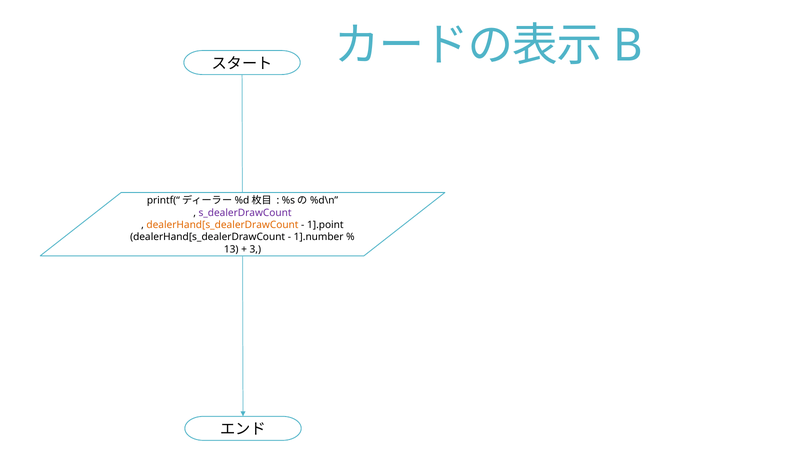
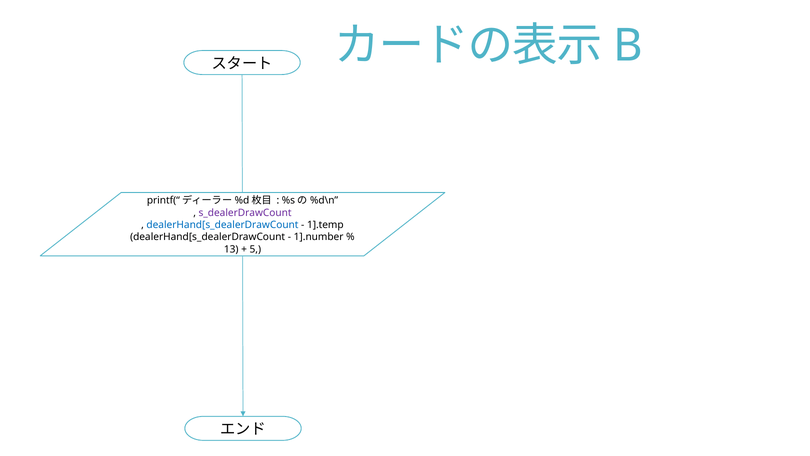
dealerHand[s_dealerDrawCount colour: orange -> blue (222, 225)
1].point: 1].point -> 1].temp (325, 225)
3: 3 -> 5 (255, 249)
